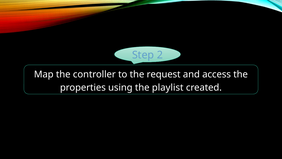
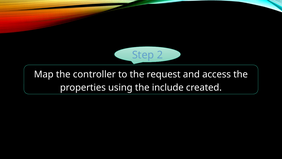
playlist: playlist -> include (168, 87)
